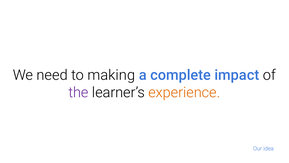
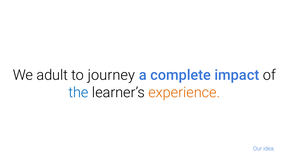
need: need -> adult (52, 75)
making: making -> journey (111, 75)
the colour: purple -> blue (78, 92)
